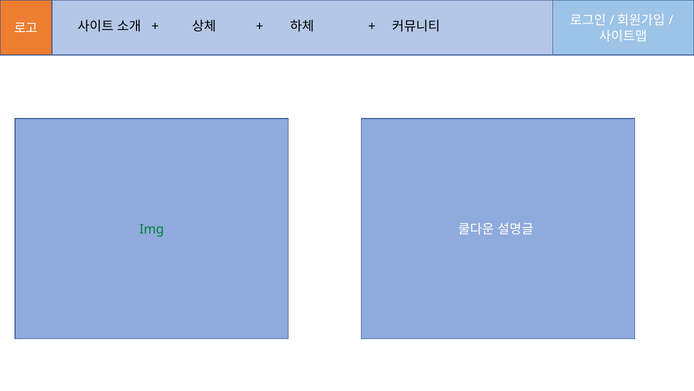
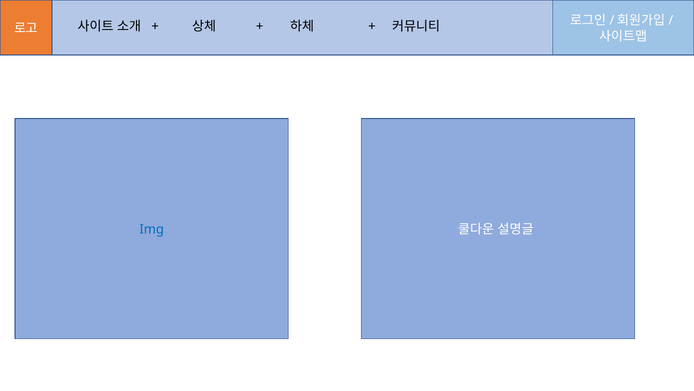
Img colour: green -> blue (152, 229)
